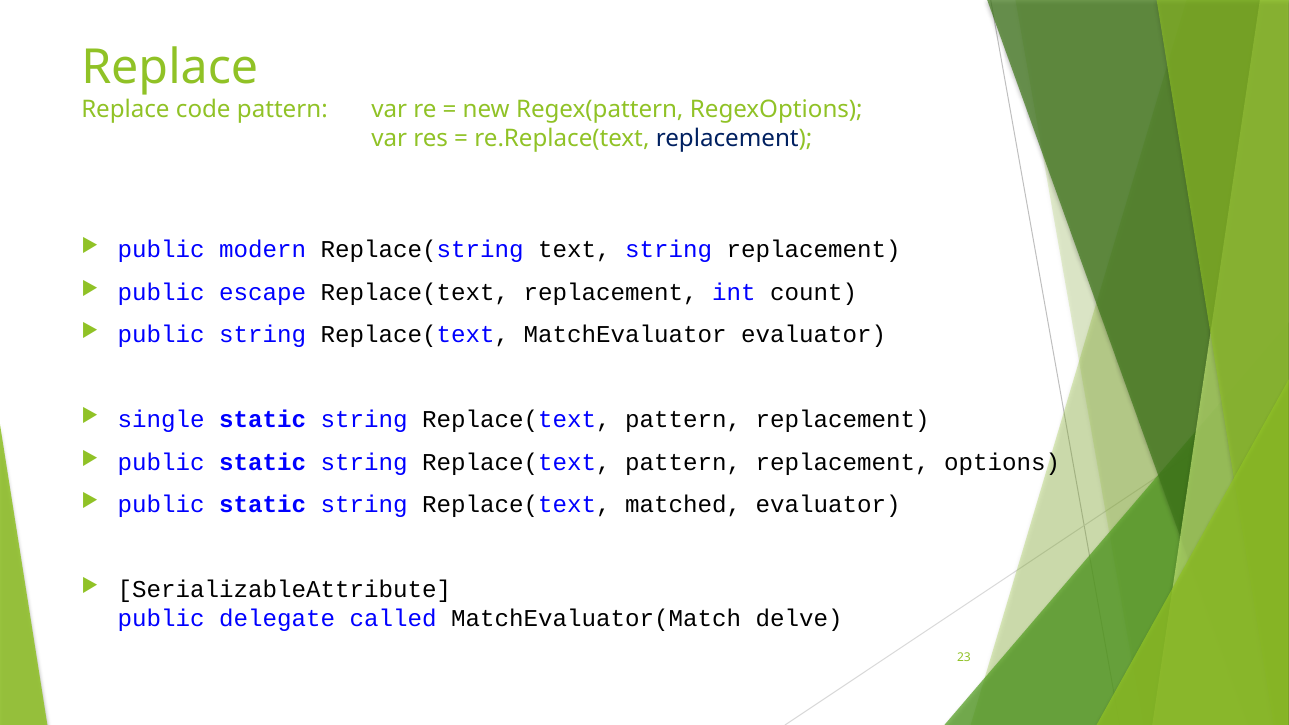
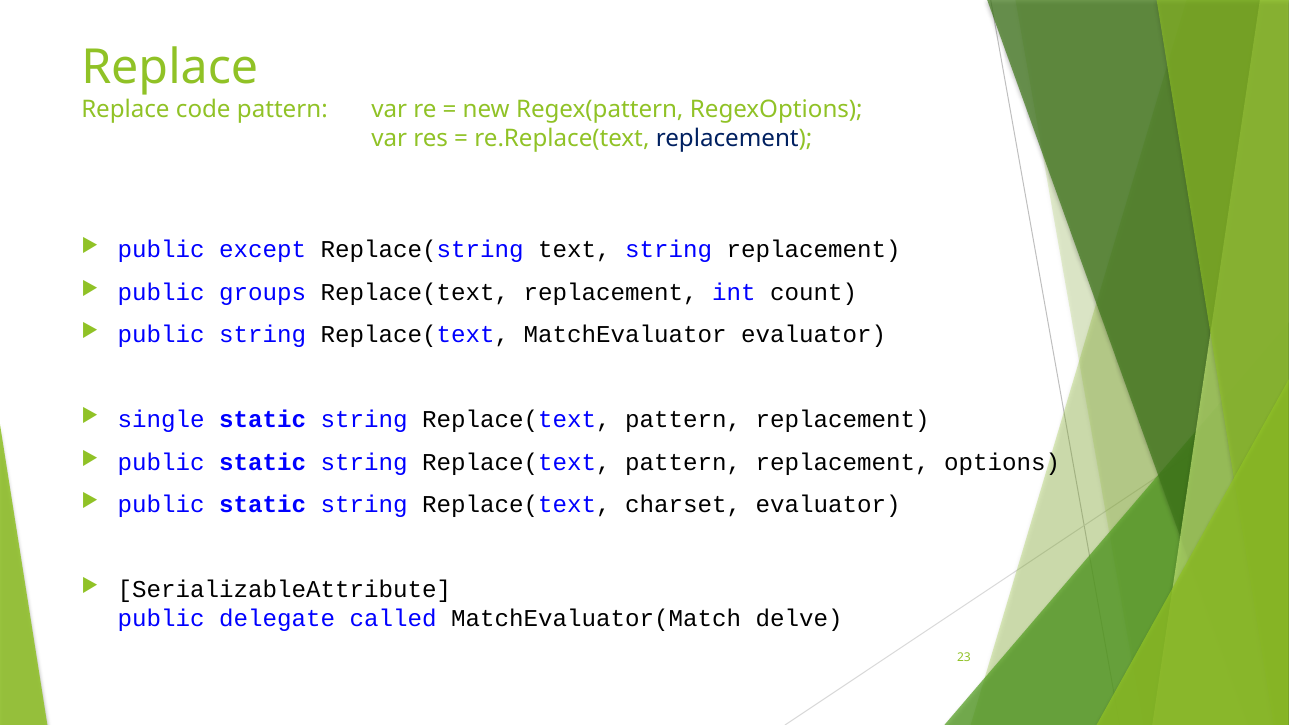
modern: modern -> except (263, 250)
escape: escape -> groups (263, 292)
matched: matched -> charset (683, 505)
